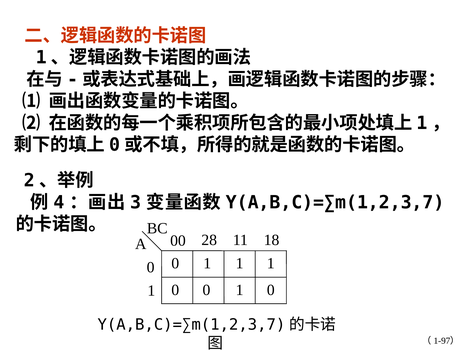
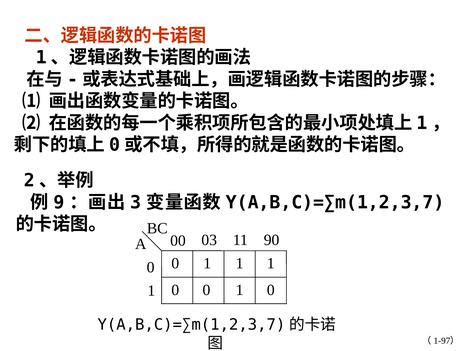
4: 4 -> 9 (59, 202)
28: 28 -> 03 (209, 240)
18: 18 -> 90 (272, 240)
